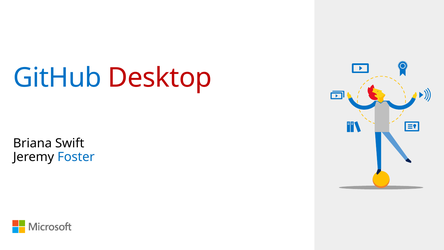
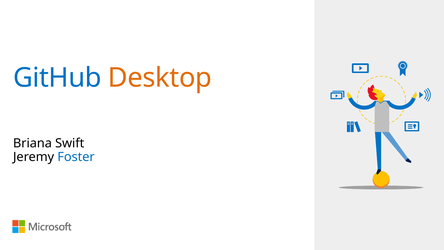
Desktop colour: red -> orange (160, 78)
